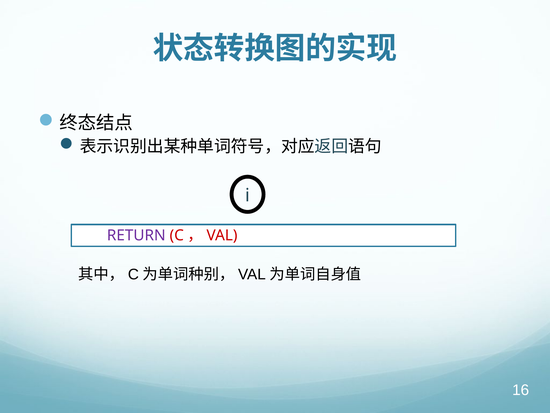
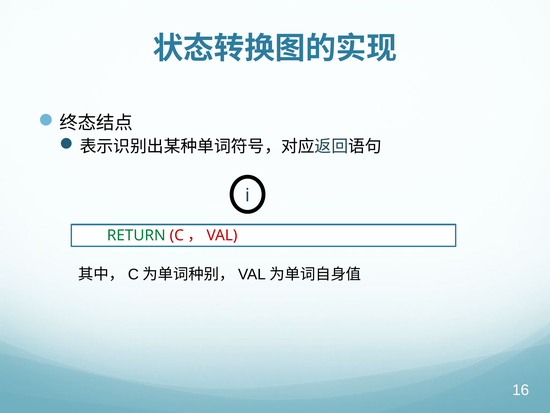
RETURN colour: purple -> green (136, 235)
